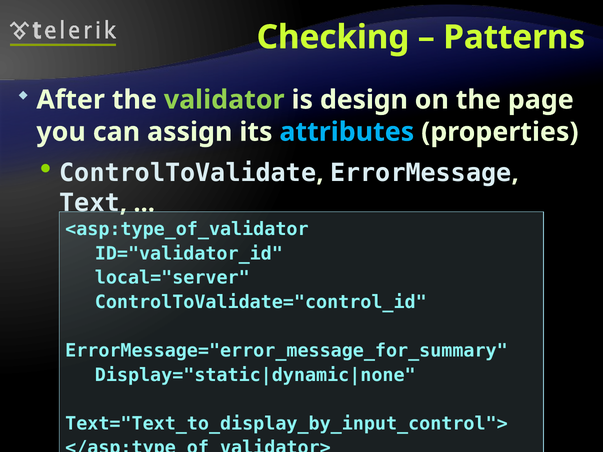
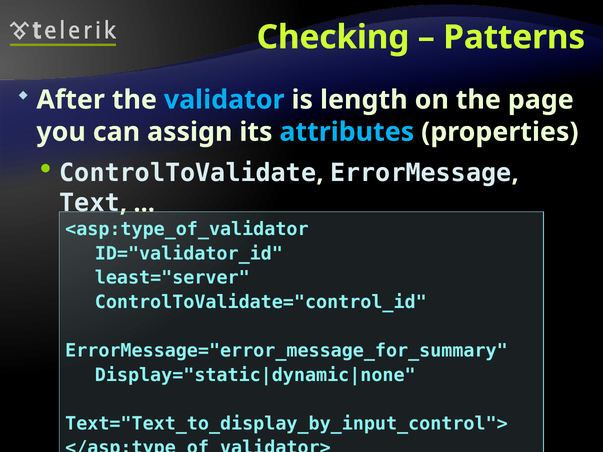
validator colour: light green -> light blue (224, 100)
design: design -> length (364, 100)
local="server: local="server -> least="server (172, 278)
